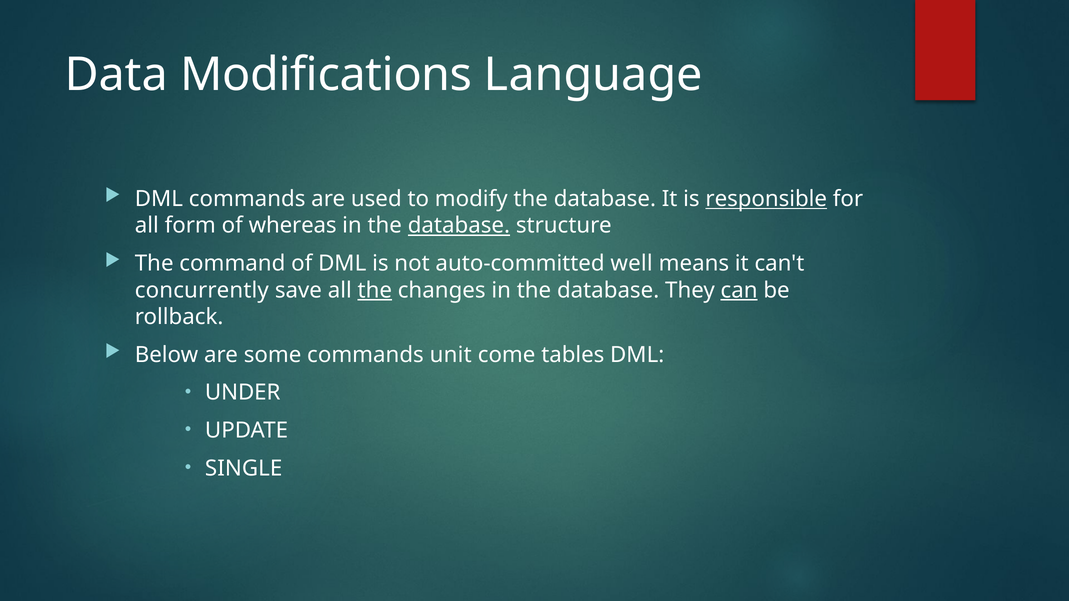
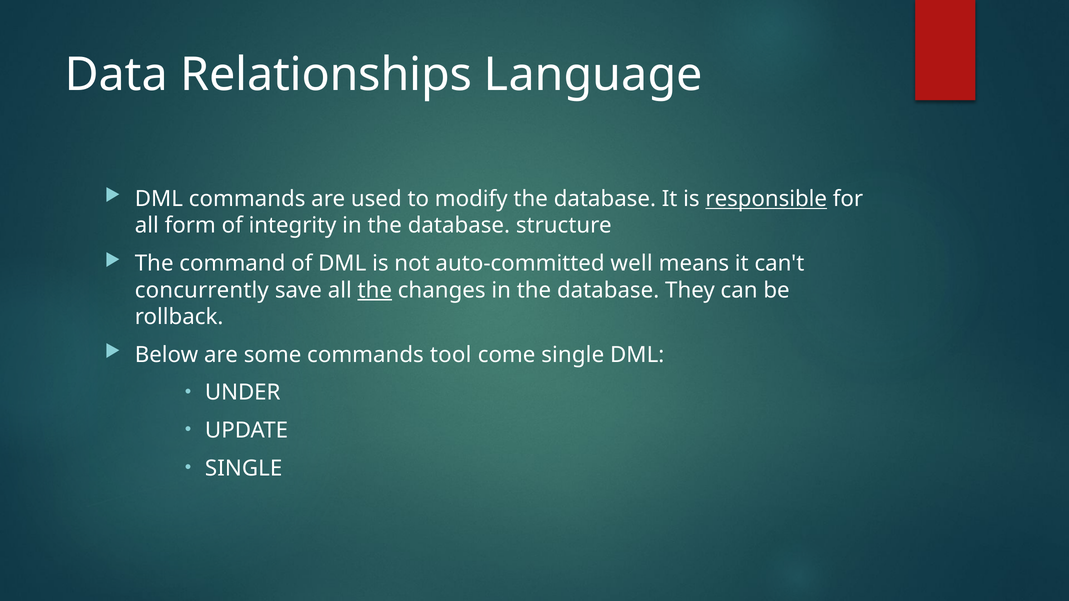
Modifications: Modifications -> Relationships (326, 75)
whereas: whereas -> integrity (293, 226)
database underline: present -> none (459, 226)
can underline: present -> none (739, 290)
unit: unit -> tool (451, 355)
come tables: tables -> single (573, 355)
